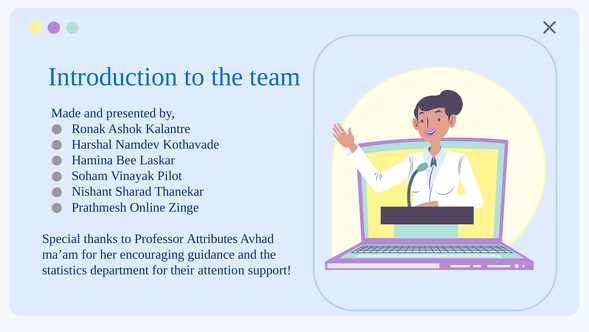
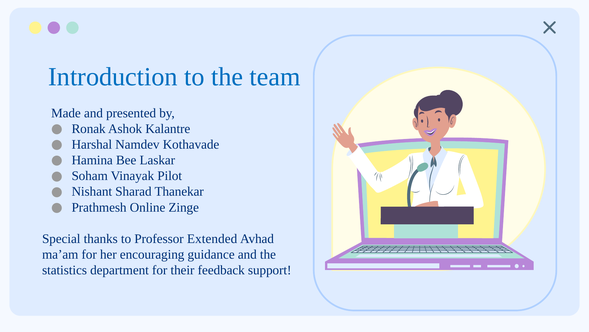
Attributes: Attributes -> Extended (212, 238)
attention: attention -> feedback (221, 270)
